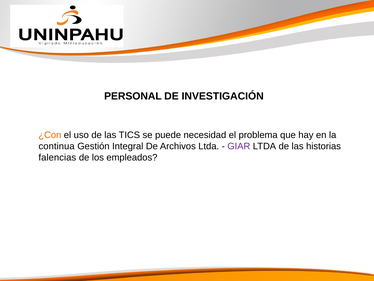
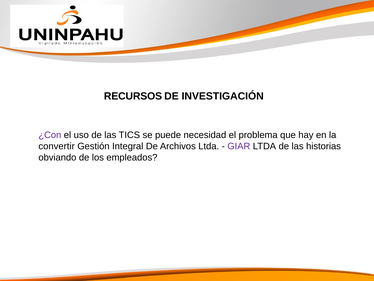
PERSONAL: PERSONAL -> RECURSOS (133, 96)
¿Con colour: orange -> purple (50, 135)
continua: continua -> convertir (57, 146)
falencias: falencias -> obviando (57, 157)
